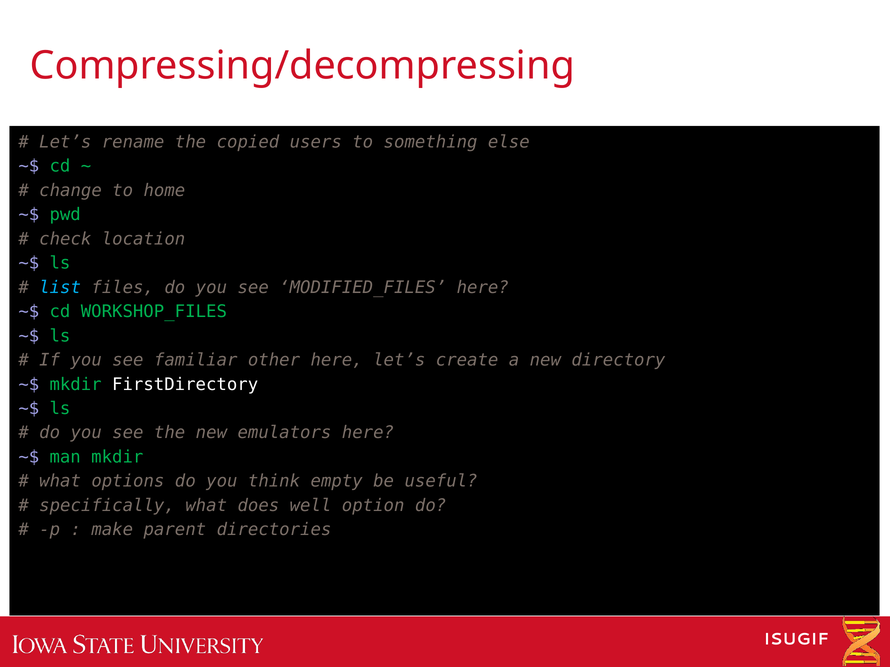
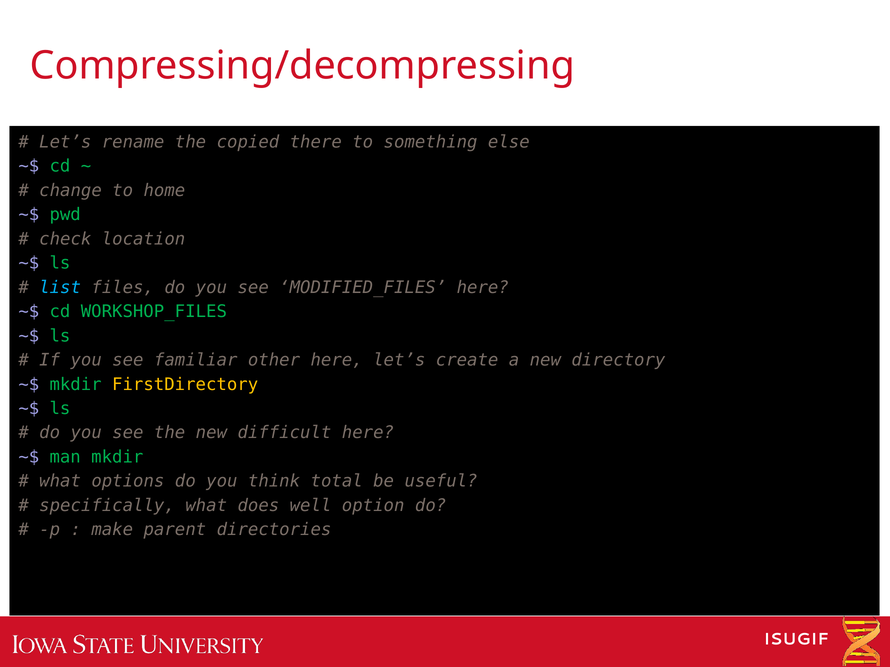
users: users -> there (316, 142)
FirstDirectory colour: white -> yellow (185, 385)
emulators: emulators -> difficult (284, 433)
empty: empty -> total (337, 482)
